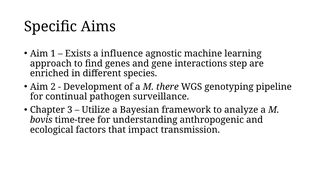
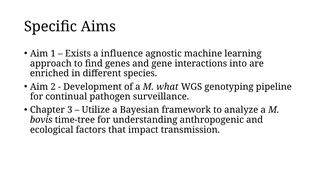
step: step -> into (238, 63)
there: there -> what (167, 87)
